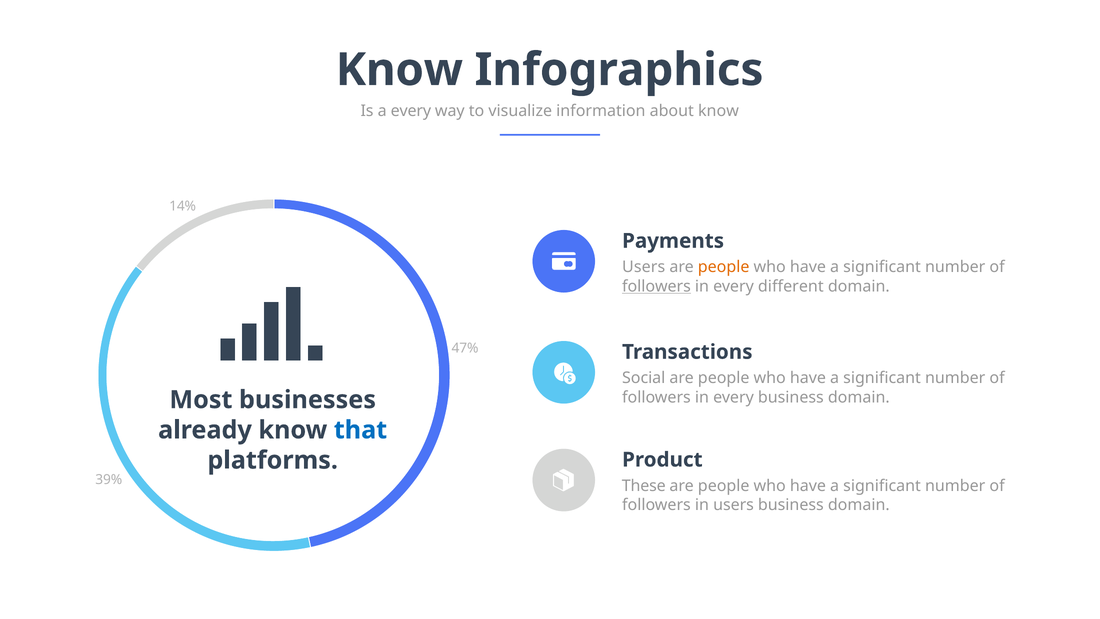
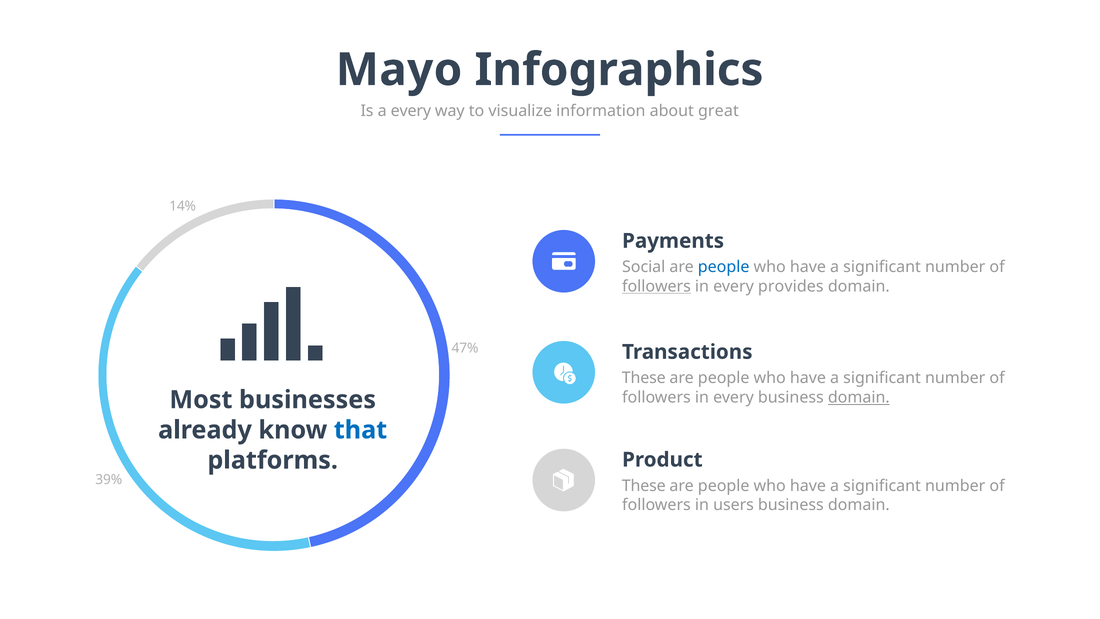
Know: Know -> Mayo (399, 70)
about know: know -> great (718, 111)
Users: Users -> Social (644, 267)
people colour: orange -> blue (724, 267)
different: different -> provides (791, 286)
Social: Social -> These (644, 378)
domain underline: none -> present (859, 397)
